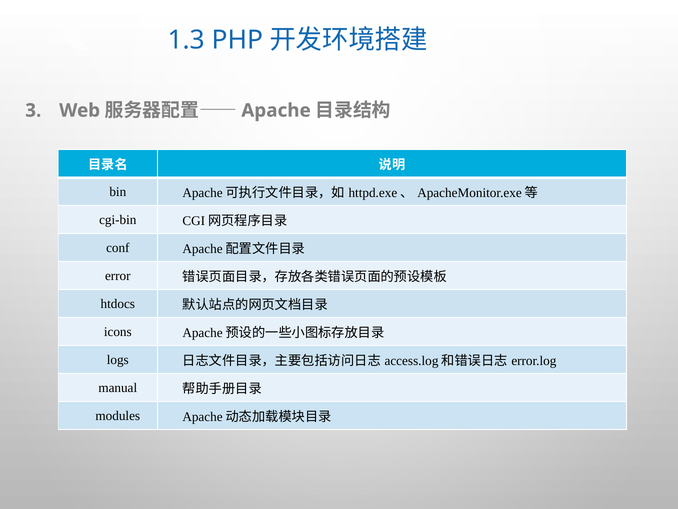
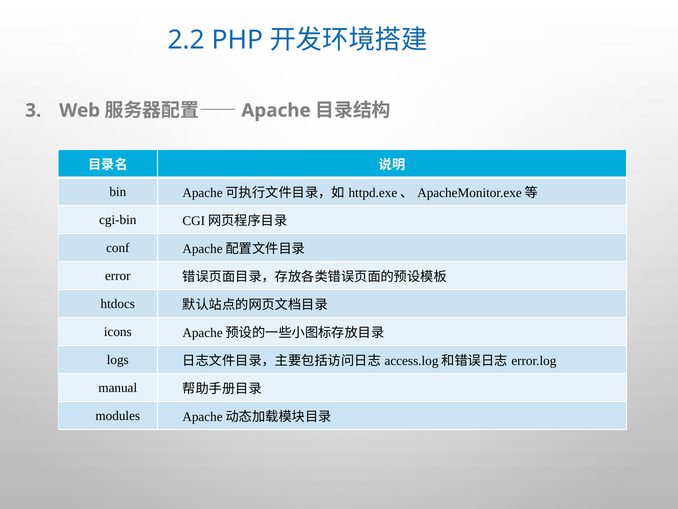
1.3: 1.3 -> 2.2 (186, 40)
